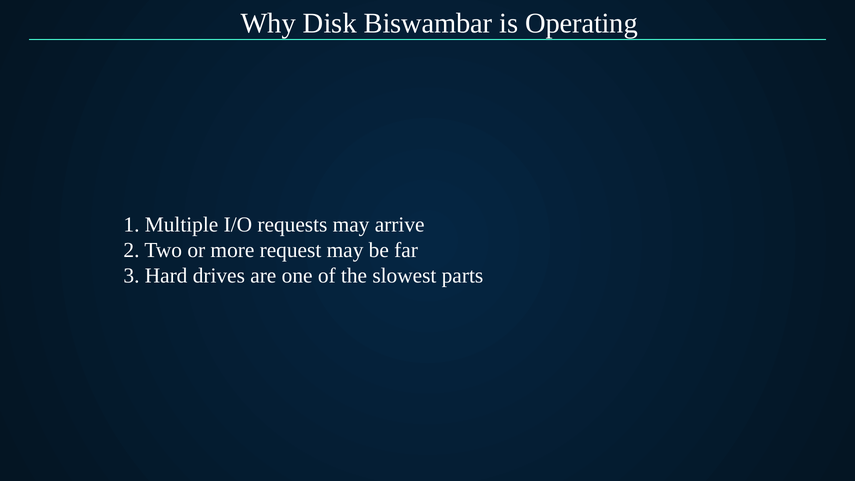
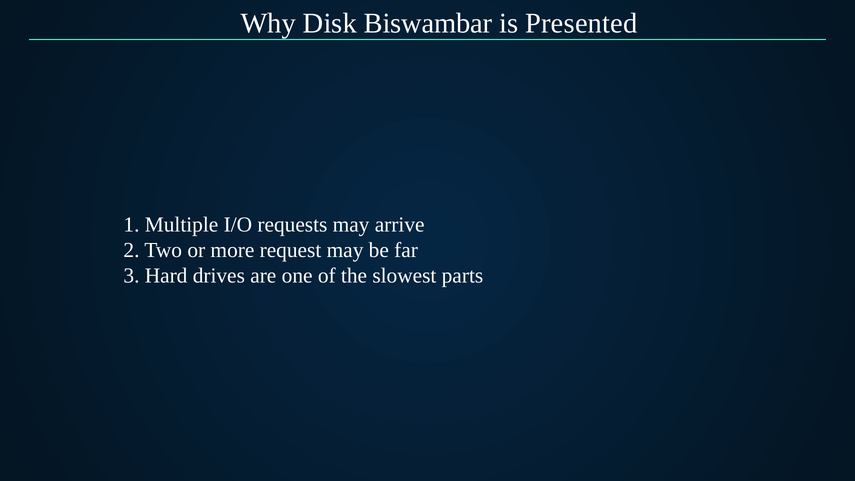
Operating: Operating -> Presented (581, 23)
